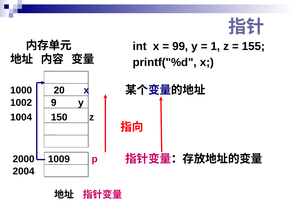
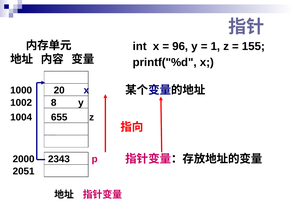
99: 99 -> 96 (180, 46)
9: 9 -> 8 (54, 102)
150: 150 -> 655 (59, 117)
1009: 1009 -> 2343 (59, 159)
2004: 2004 -> 2051 (24, 171)
